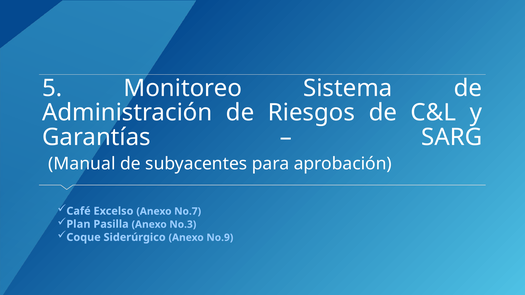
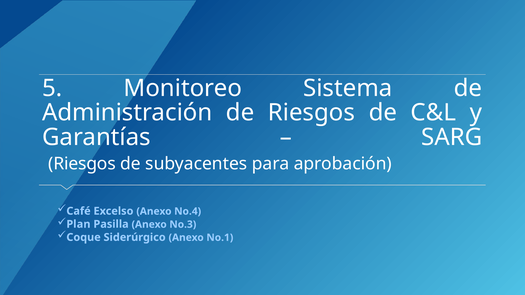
Manual: Manual -> Riesgos (82, 164)
No.7: No.7 -> No.4 (188, 212)
No.9: No.9 -> No.1 (220, 238)
